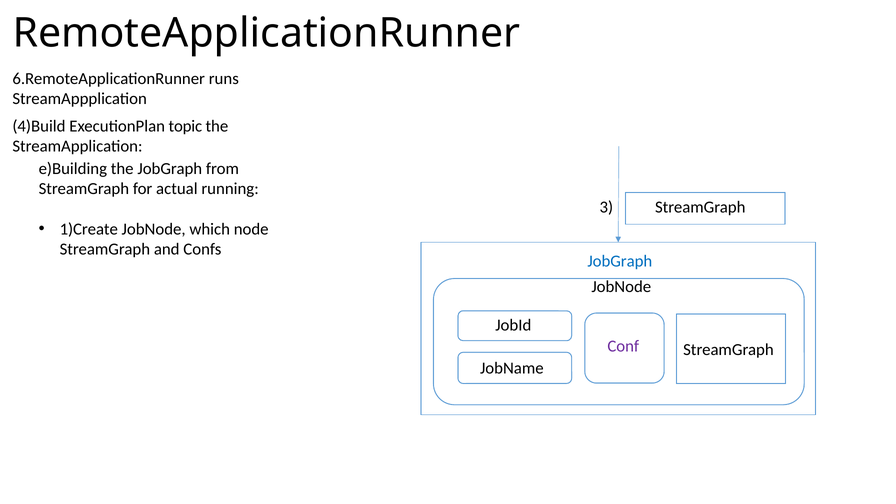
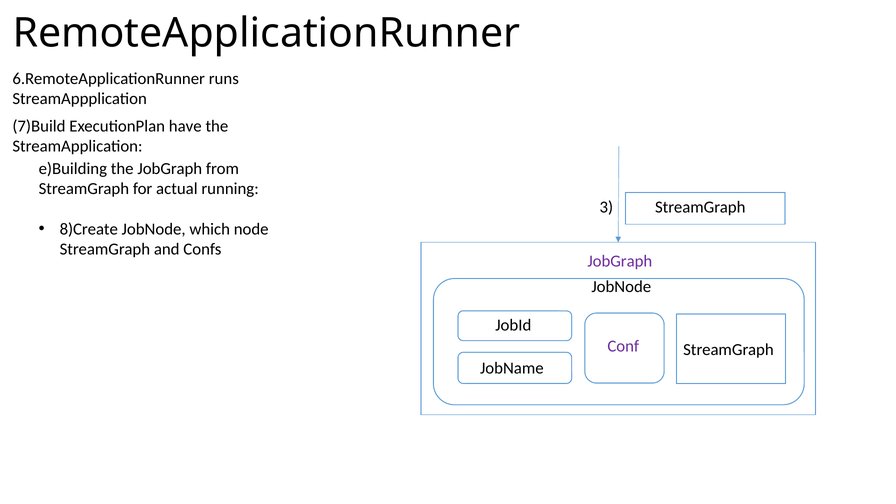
4)Build: 4)Build -> 7)Build (39, 126)
topic: topic -> have (185, 126)
1)Create: 1)Create -> 8)Create (89, 229)
JobGraph colour: blue -> purple (620, 261)
